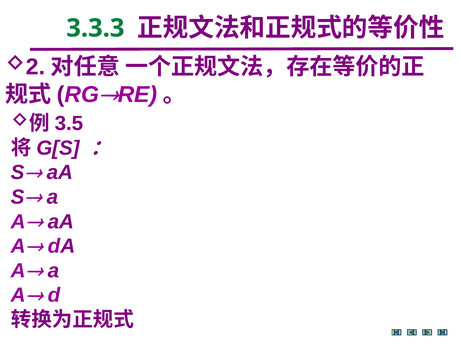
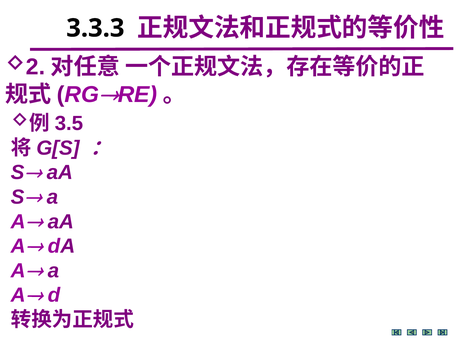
3.3.3 colour: green -> black (95, 28)
